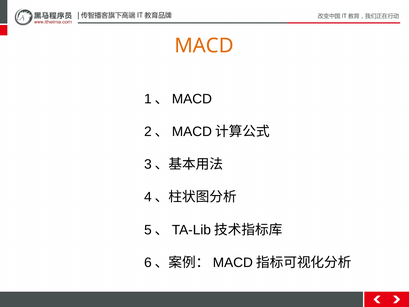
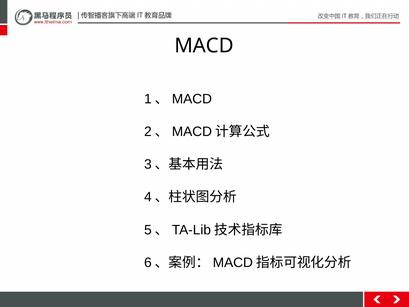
MACD colour: orange -> black (204, 46)
